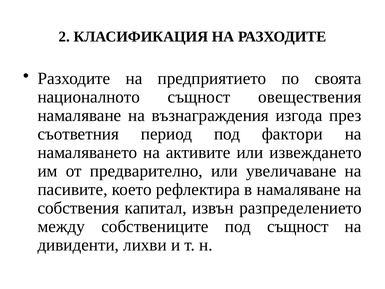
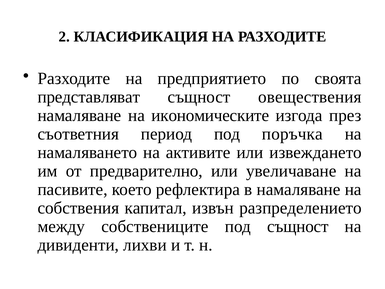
националното: националното -> представляват (89, 97)
възнаграждения: възнаграждения -> икономическите (210, 115)
фактори: фактори -> поръчка (292, 134)
